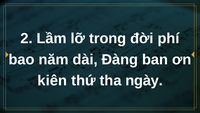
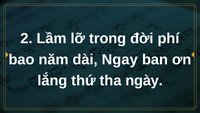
Đàng: Đàng -> Ngay (120, 59)
kiên: kiên -> lắng (52, 80)
